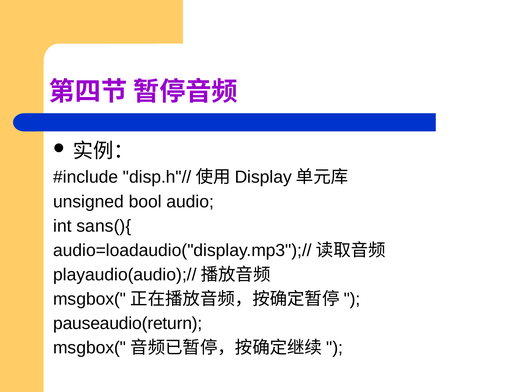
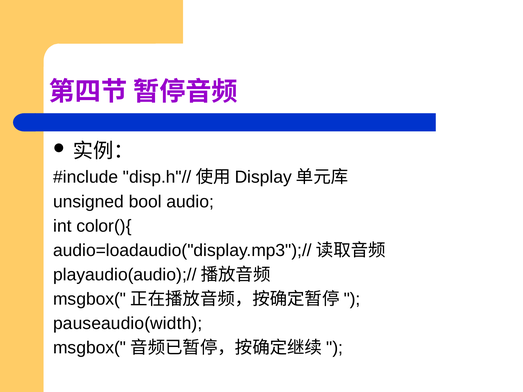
sans(){: sans(){ -> color(){ (104, 226)
pauseaudio(return: pauseaudio(return -> pauseaudio(width (128, 324)
